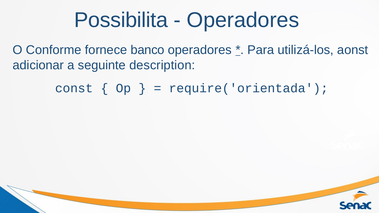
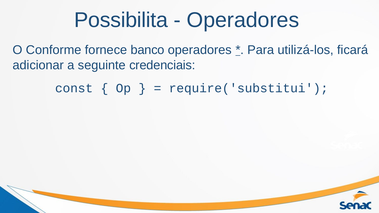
aonst: aonst -> ficará (353, 50)
description: description -> credenciais (162, 65)
require('orientada: require('orientada -> require('substitui (249, 88)
